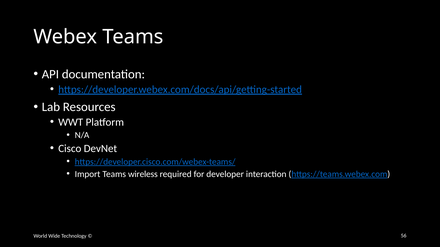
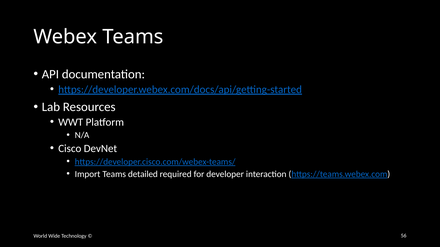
wireless: wireless -> detailed (143, 174)
